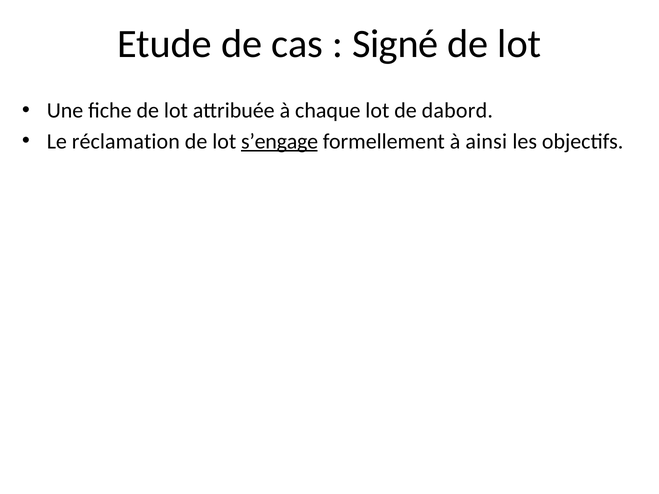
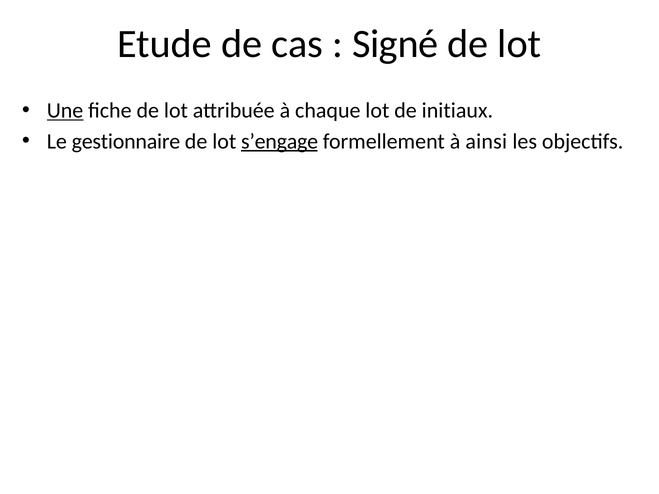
Une underline: none -> present (65, 111)
dabord: dabord -> initiaux (457, 111)
réclamation: réclamation -> gestionnaire (126, 141)
